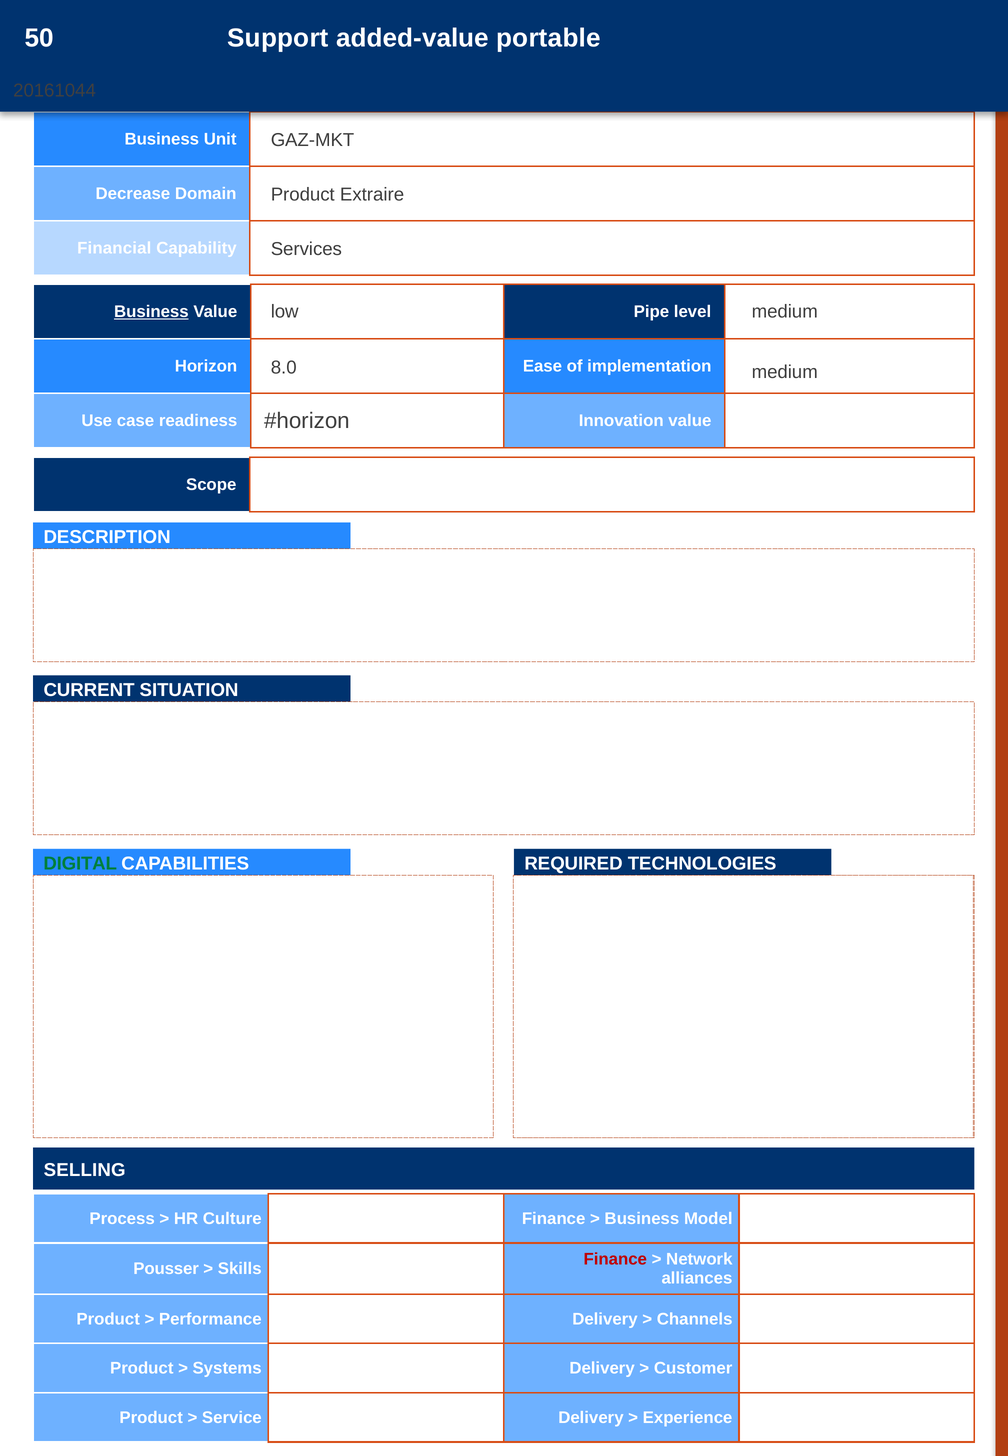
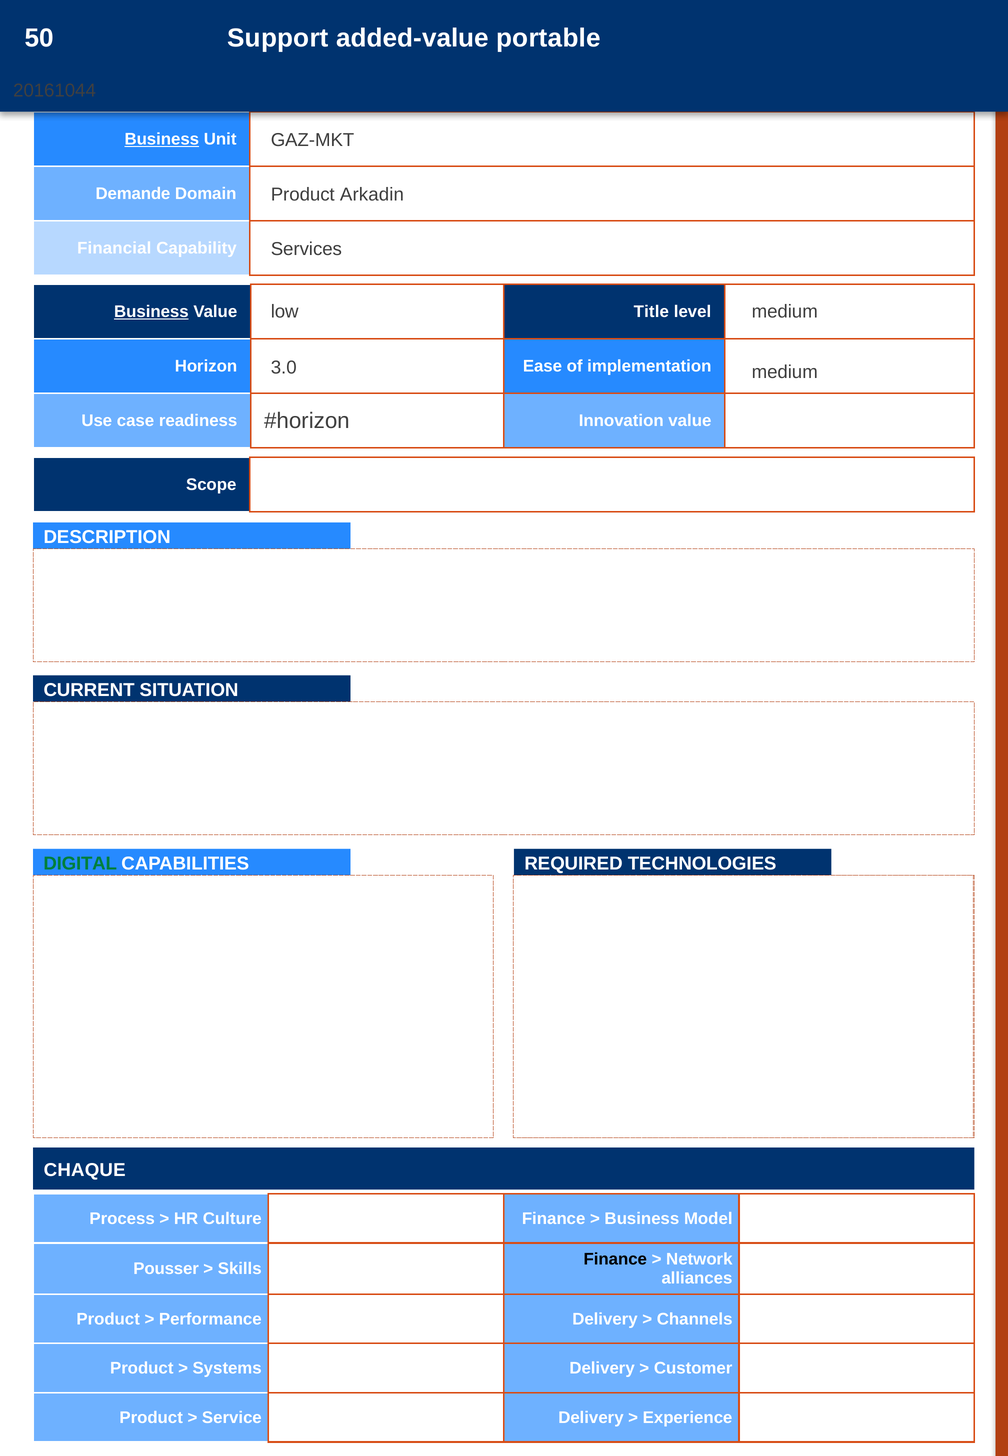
Business underline: none -> present (162, 139)
Decrease: Decrease -> Demande (133, 194)
Extraire: Extraire -> Arkadin (372, 195)
Pipe: Pipe -> Title (651, 312)
8.0: 8.0 -> 3.0 (284, 367)
SELLING: SELLING -> CHAQUE (85, 1170)
Finance colour: red -> black (615, 1259)
